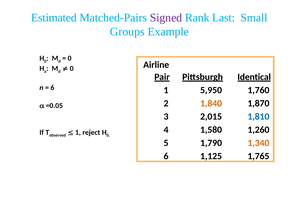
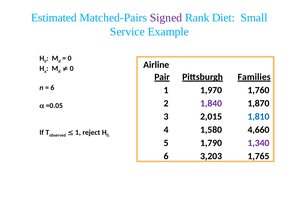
Last: Last -> Diet (223, 18)
Groups: Groups -> Service (127, 32)
Identical: Identical -> Families (254, 77)
5,950: 5,950 -> 1,970 (211, 90)
1,840 colour: orange -> purple (211, 104)
1,260: 1,260 -> 4,660 (258, 130)
1,340 colour: orange -> purple (258, 143)
1,125: 1,125 -> 3,203 (211, 156)
